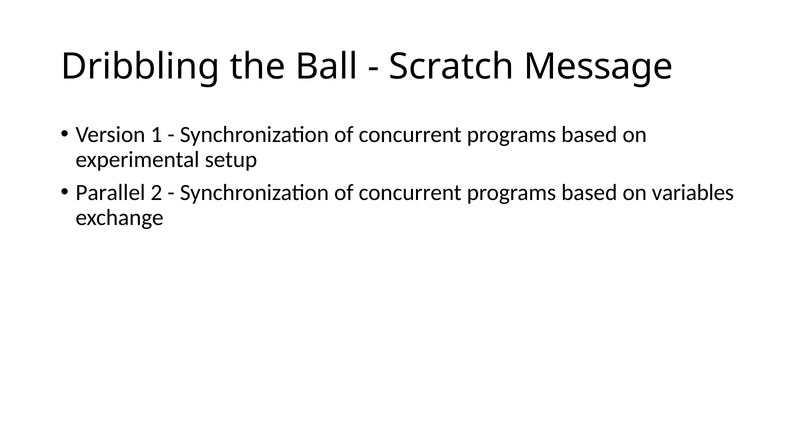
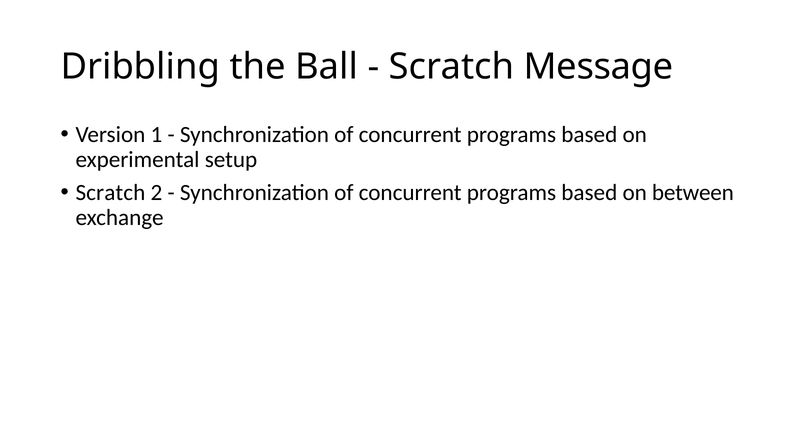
Parallel: Parallel -> Scratch (110, 193)
variables: variables -> between (693, 193)
